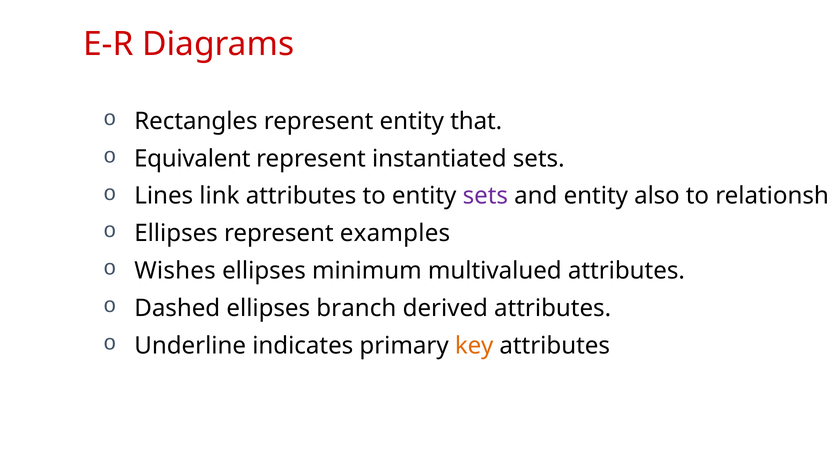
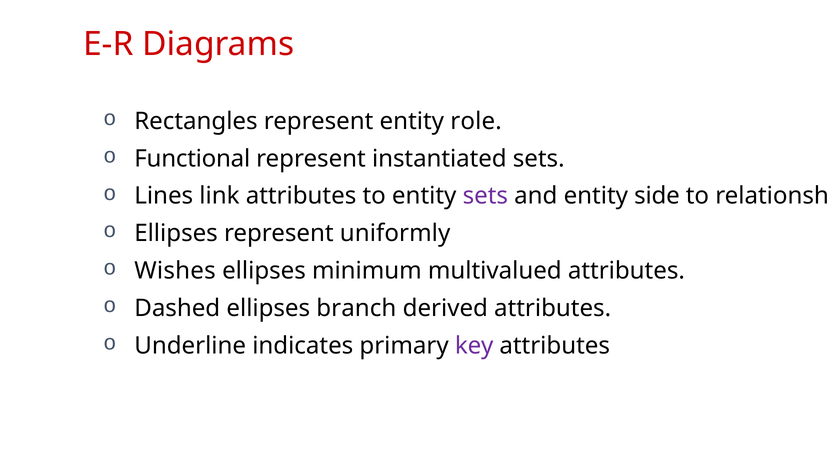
that: that -> role (476, 121)
Equivalent: Equivalent -> Functional (192, 159)
also: also -> side (657, 196)
examples: examples -> uniformly (395, 233)
key colour: orange -> purple (474, 346)
